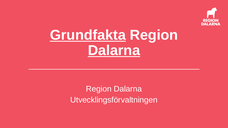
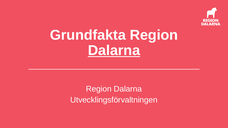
Grundfakta underline: present -> none (88, 35)
